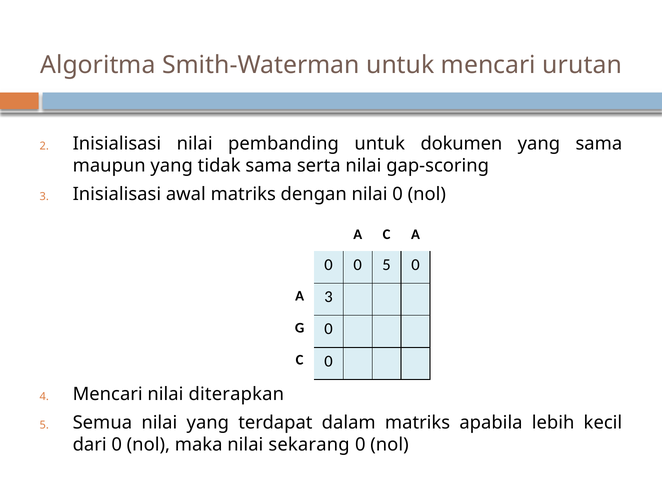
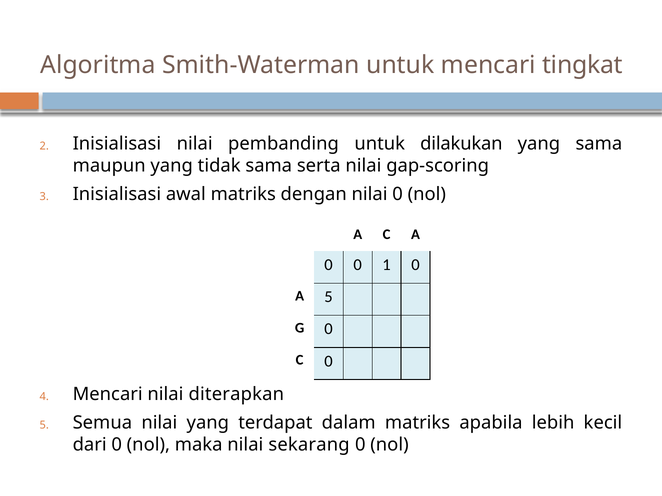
urutan: urutan -> tingkat (583, 65)
dokumen: dokumen -> dilakukan (461, 144)
0 5: 5 -> 1 (387, 265)
A 3: 3 -> 5 (329, 297)
